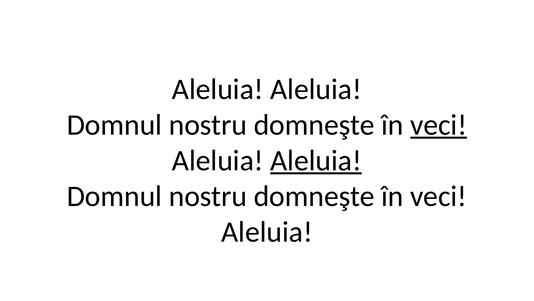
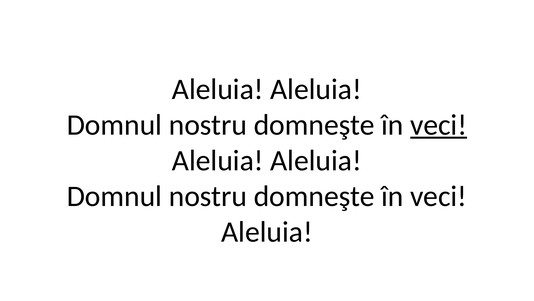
Aleluia underline: present -> none (316, 160)
